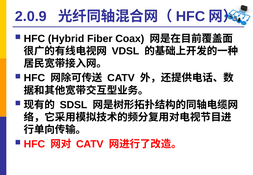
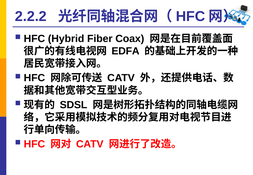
2.0.9: 2.0.9 -> 2.2.2 (31, 16)
VDSL: VDSL -> EDFA (125, 51)
